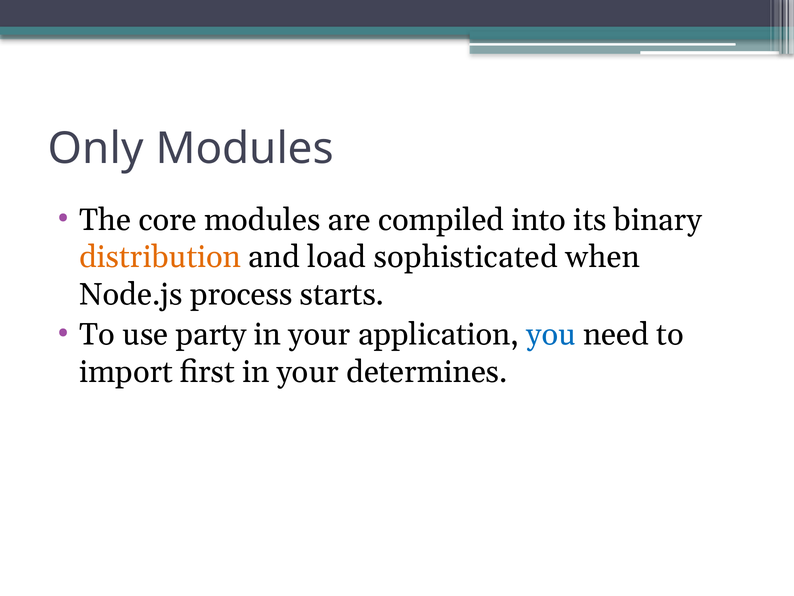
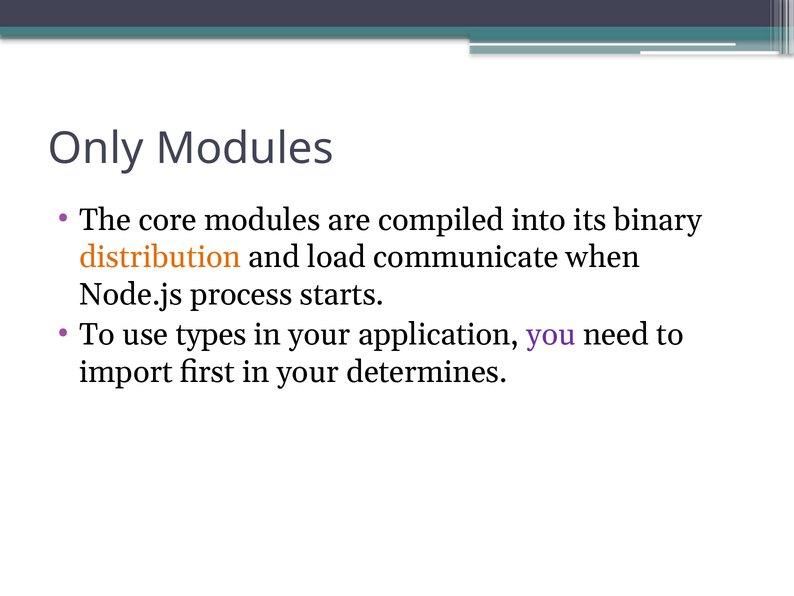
sophisticated: sophisticated -> communicate (466, 257)
party: party -> types (211, 334)
you colour: blue -> purple (551, 334)
